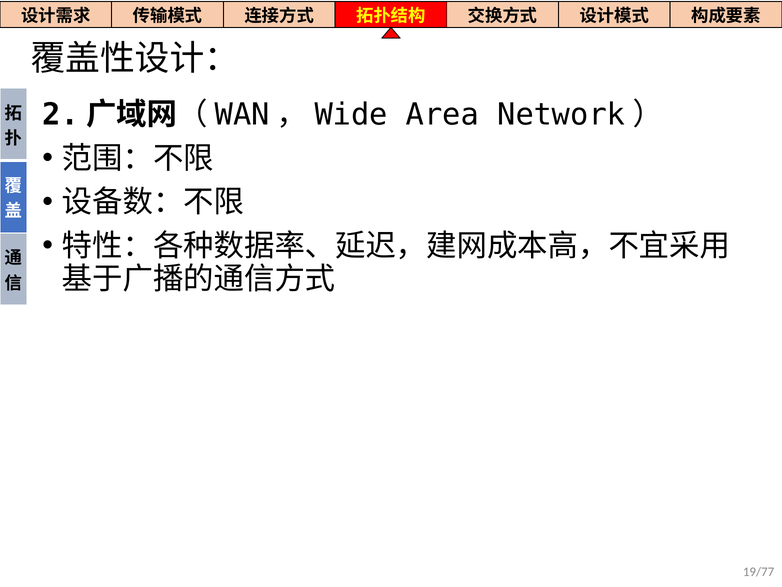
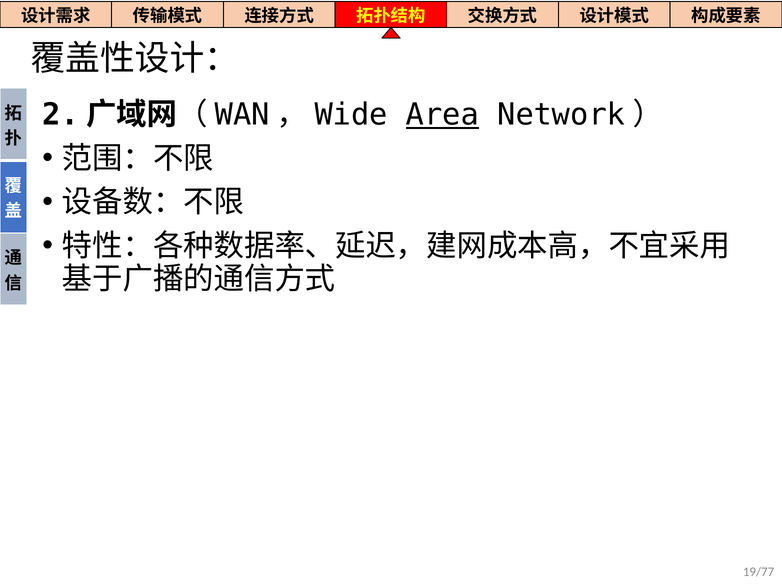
Area underline: none -> present (442, 115)
